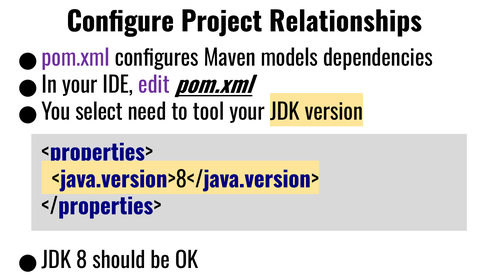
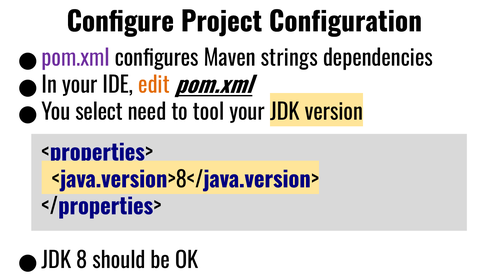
Relationships: Relationships -> Configuration (345, 22)
models: models -> strings (289, 59)
edit colour: purple -> orange (154, 85)
